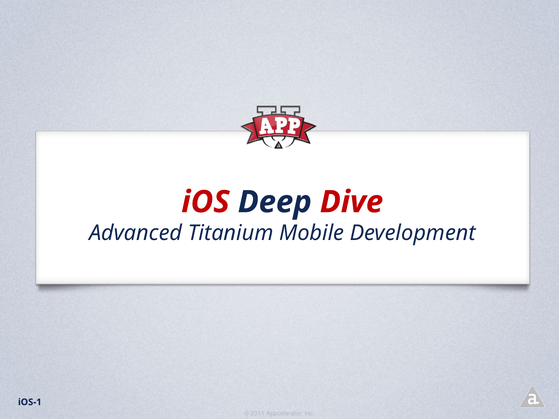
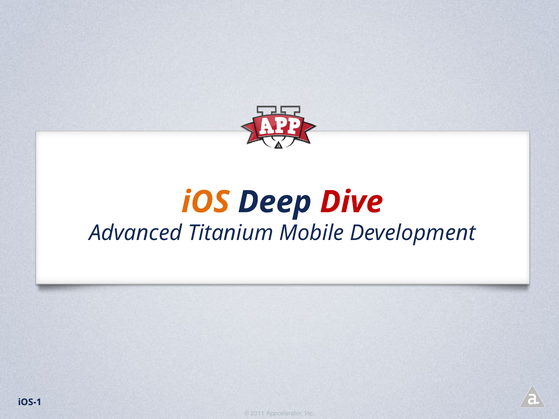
iOS colour: red -> orange (206, 202)
